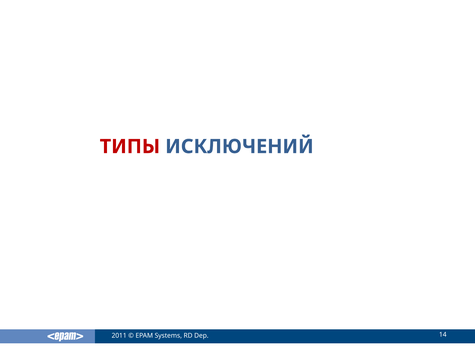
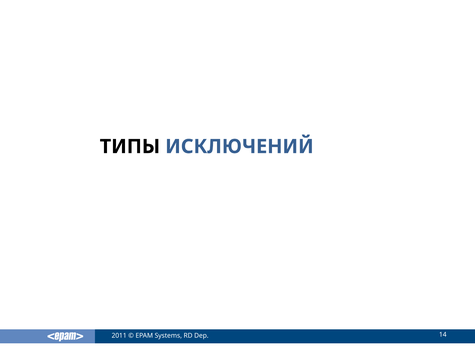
ТИПЫ colour: red -> black (130, 146)
